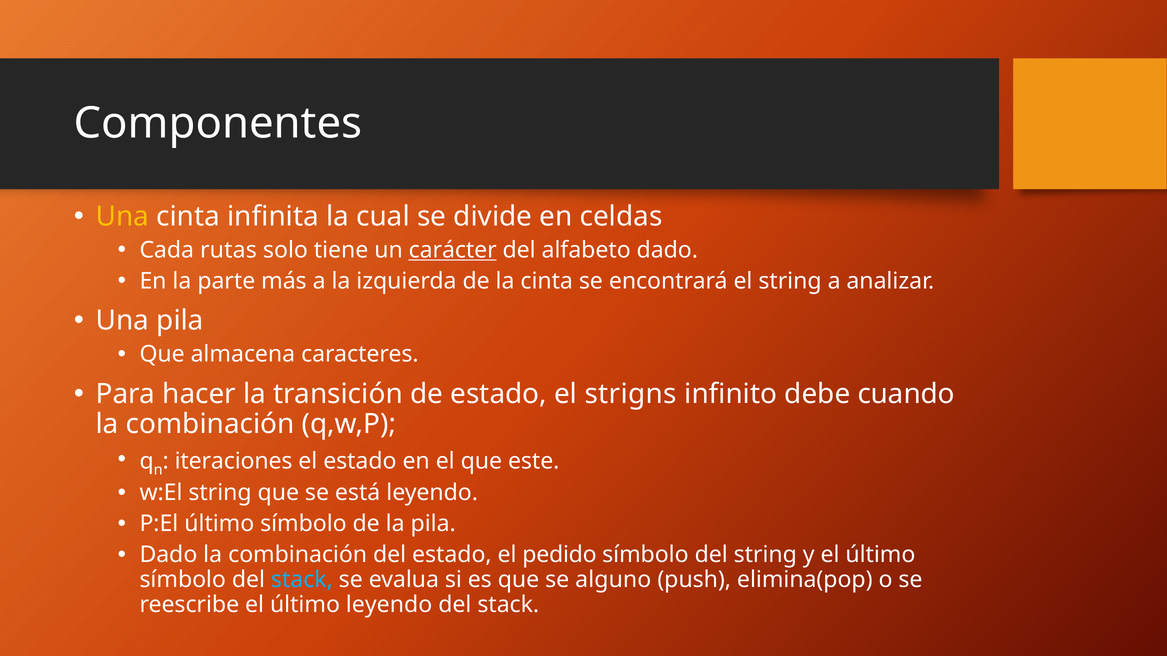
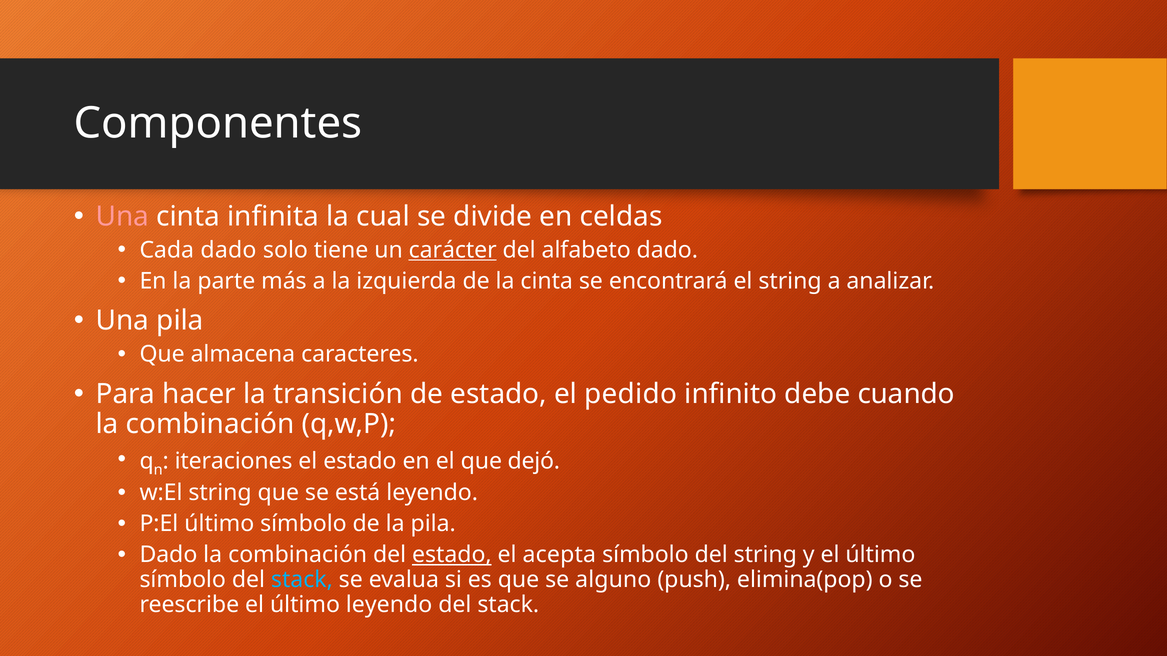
Una colour: yellow -> pink (122, 217)
Cada rutas: rutas -> dado (228, 250)
strigns: strigns -> pedido (631, 394)
este: este -> dejó (534, 461)
estado underline: none -> present (452, 555)
pedido: pedido -> acepta (559, 555)
